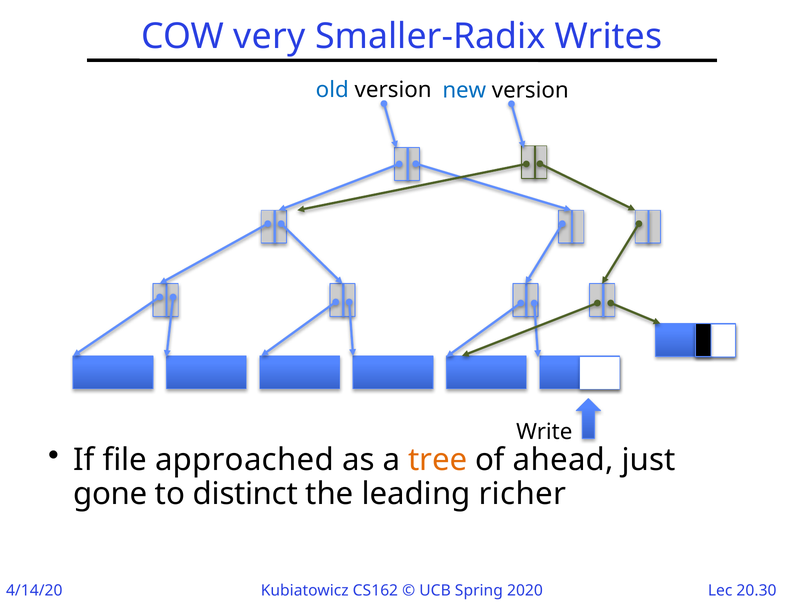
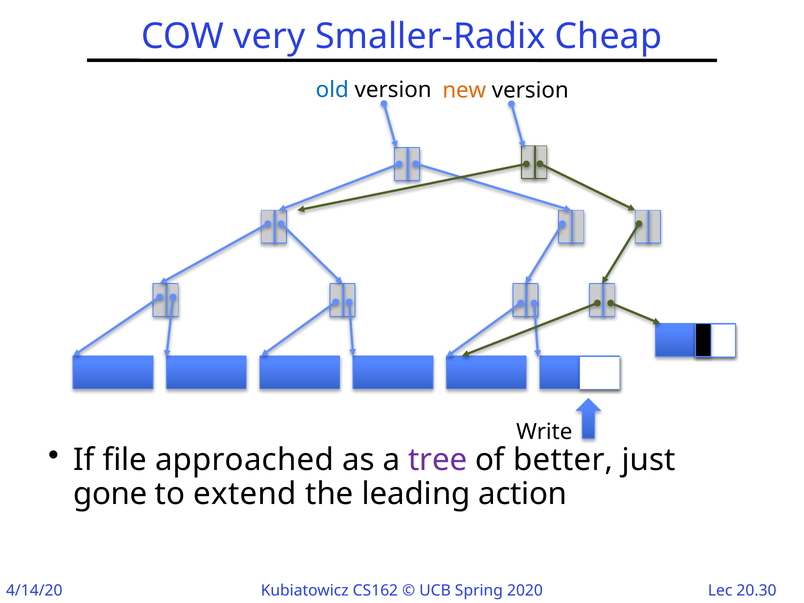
Writes: Writes -> Cheap (608, 37)
new colour: blue -> orange (464, 90)
tree colour: orange -> purple (438, 460)
ahead: ahead -> better (563, 460)
distinct: distinct -> extend (245, 494)
richer: richer -> action (523, 494)
